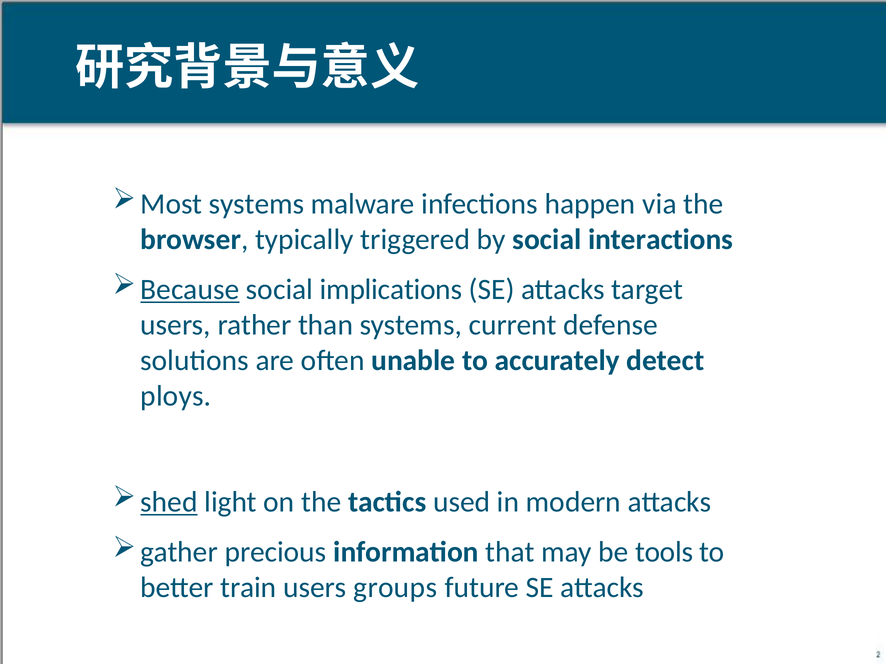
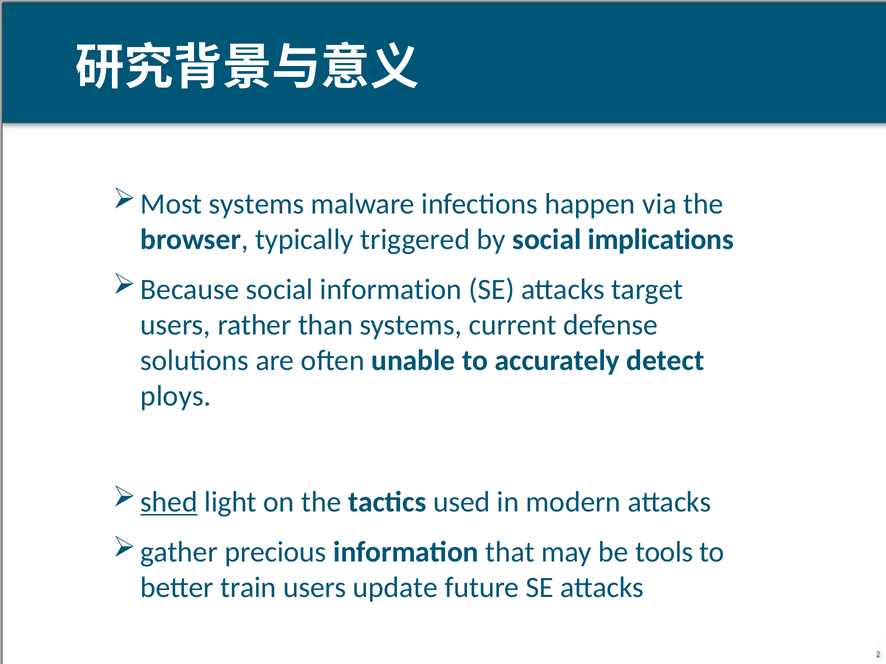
interactions: interactions -> implications (661, 240)
Because underline: present -> none (190, 290)
social implications: implications -> information (391, 290)
groups: groups -> update (395, 588)
